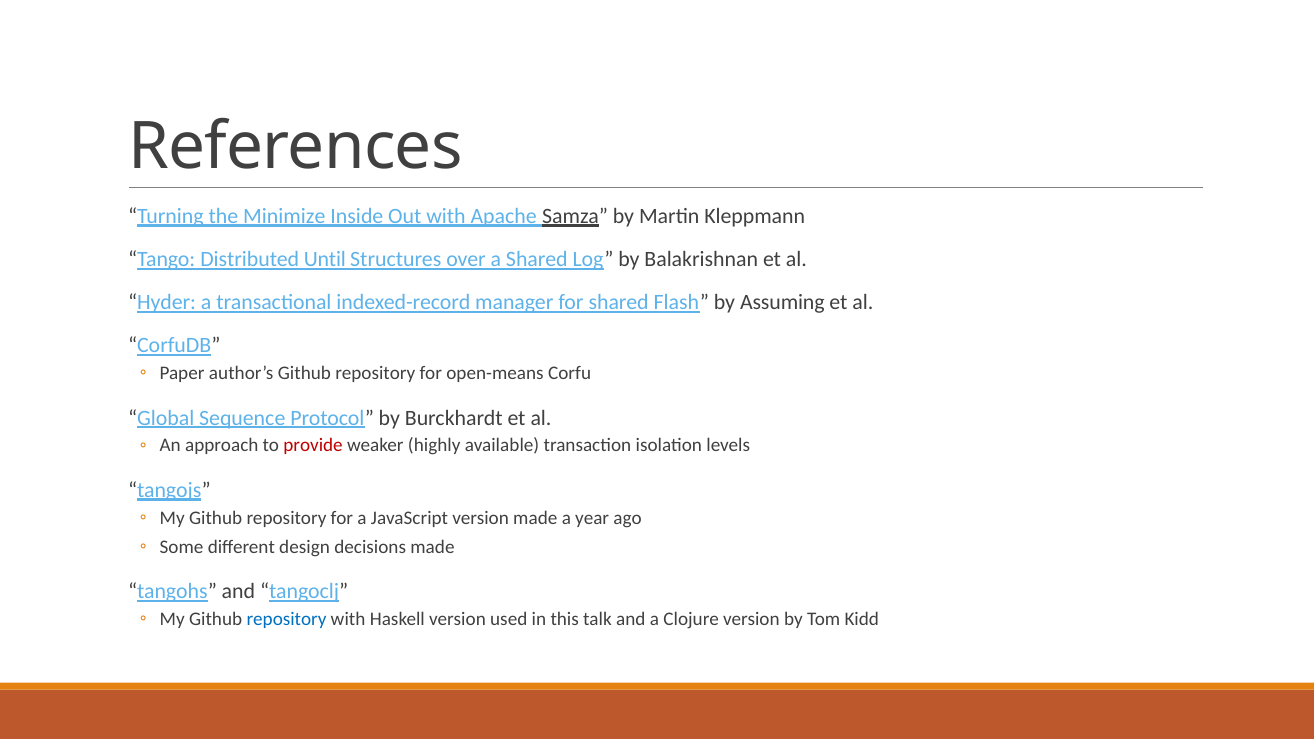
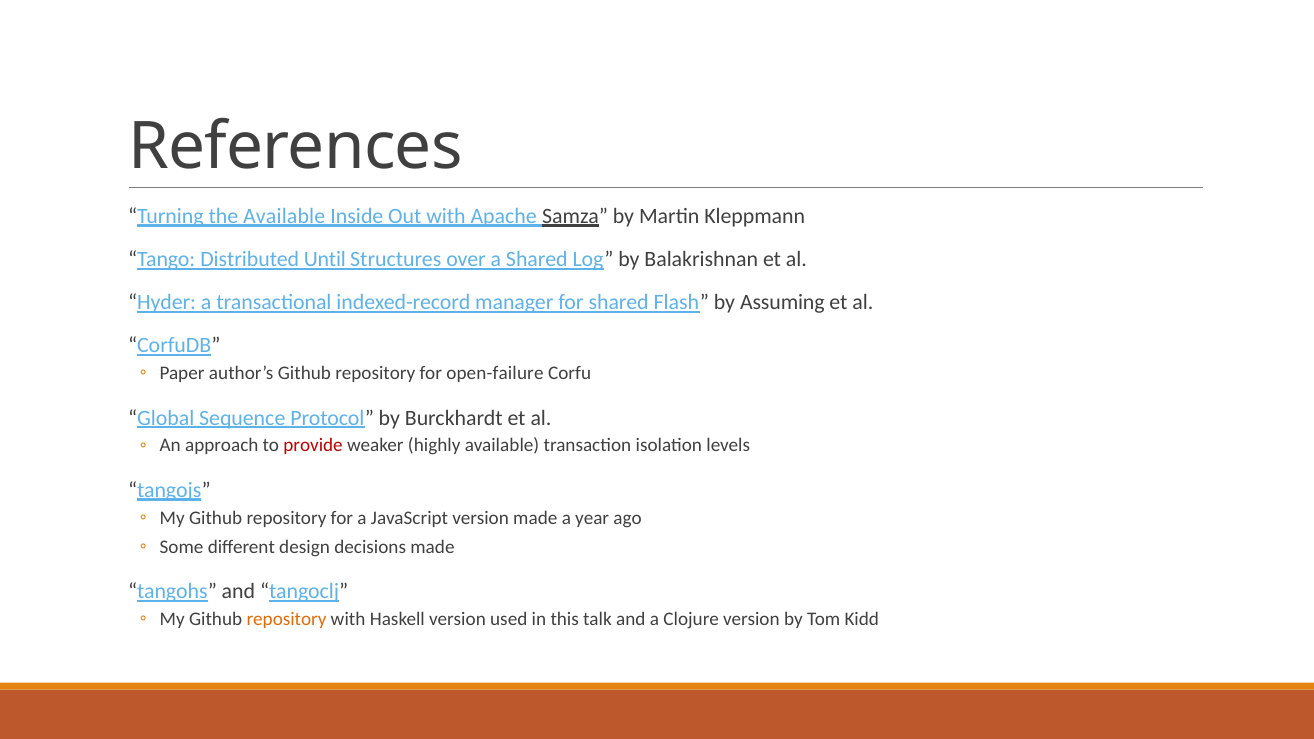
the Minimize: Minimize -> Available (284, 216)
open-means: open-means -> open-failure (495, 373)
repository colour: blue -> orange (287, 619)
